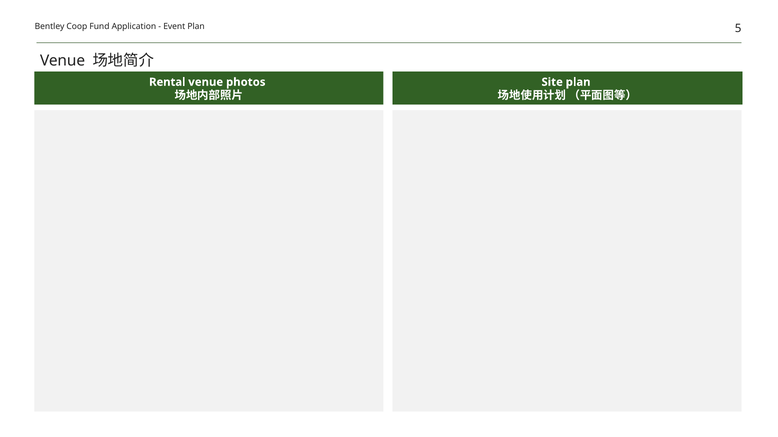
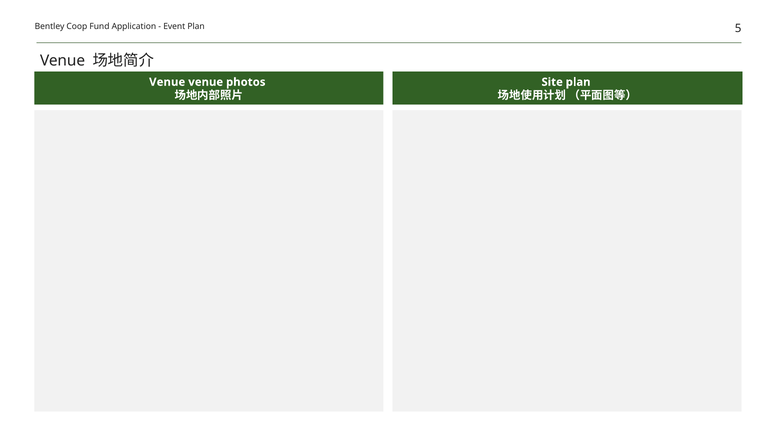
Rental: Rental -> Venue (167, 82)
